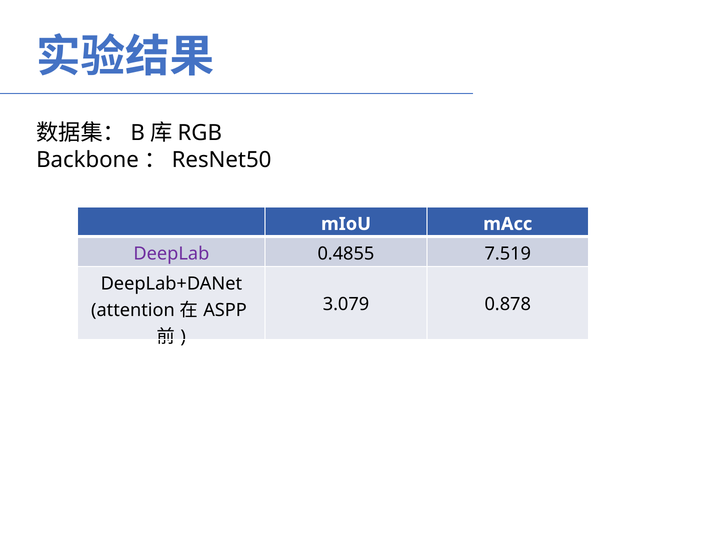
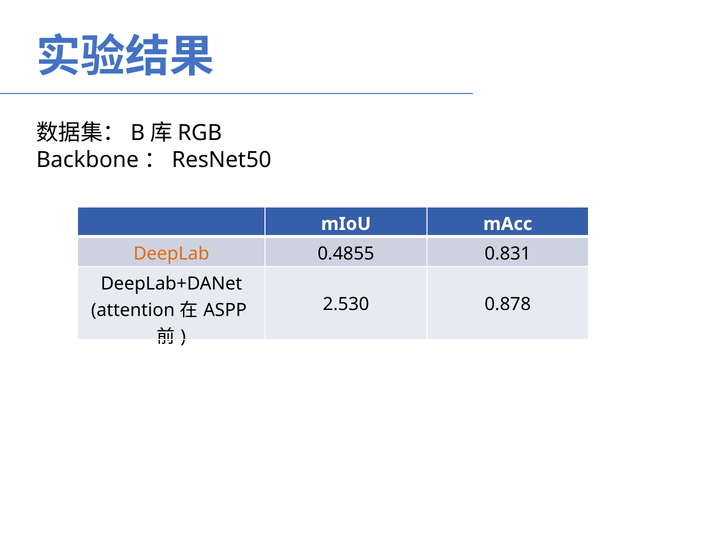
DeepLab colour: purple -> orange (171, 253)
7.519: 7.519 -> 0.831 (508, 253)
3.079: 3.079 -> 2.530 (346, 304)
